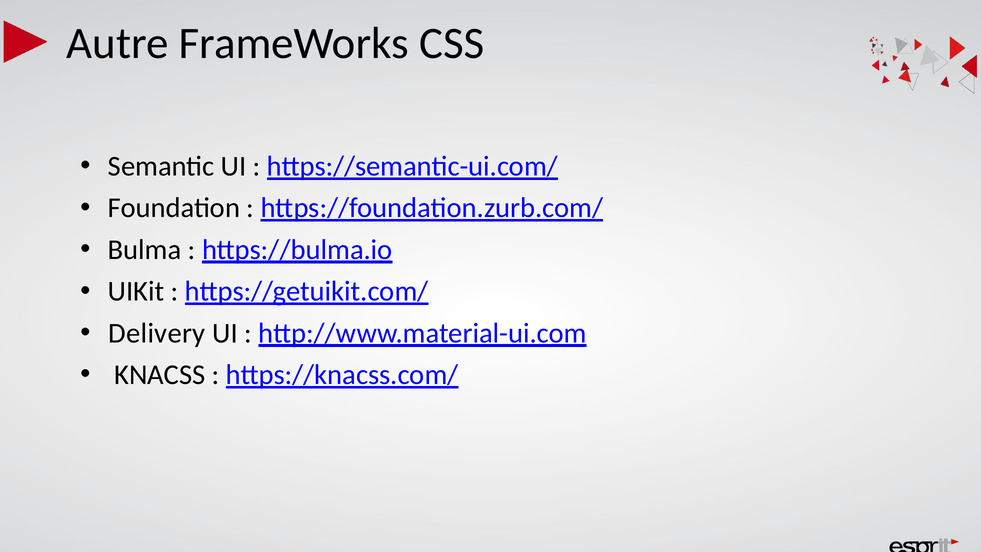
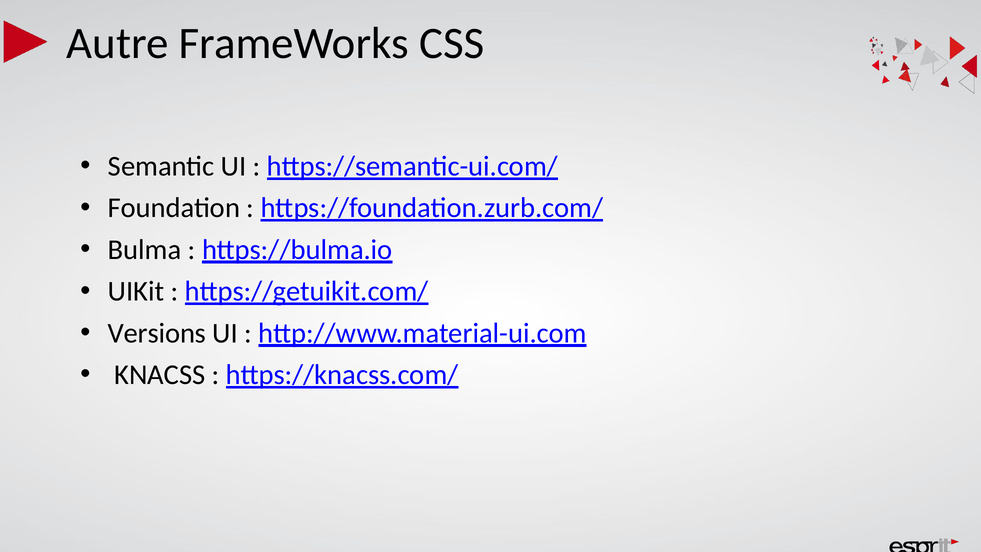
Delivery: Delivery -> Versions (157, 333)
